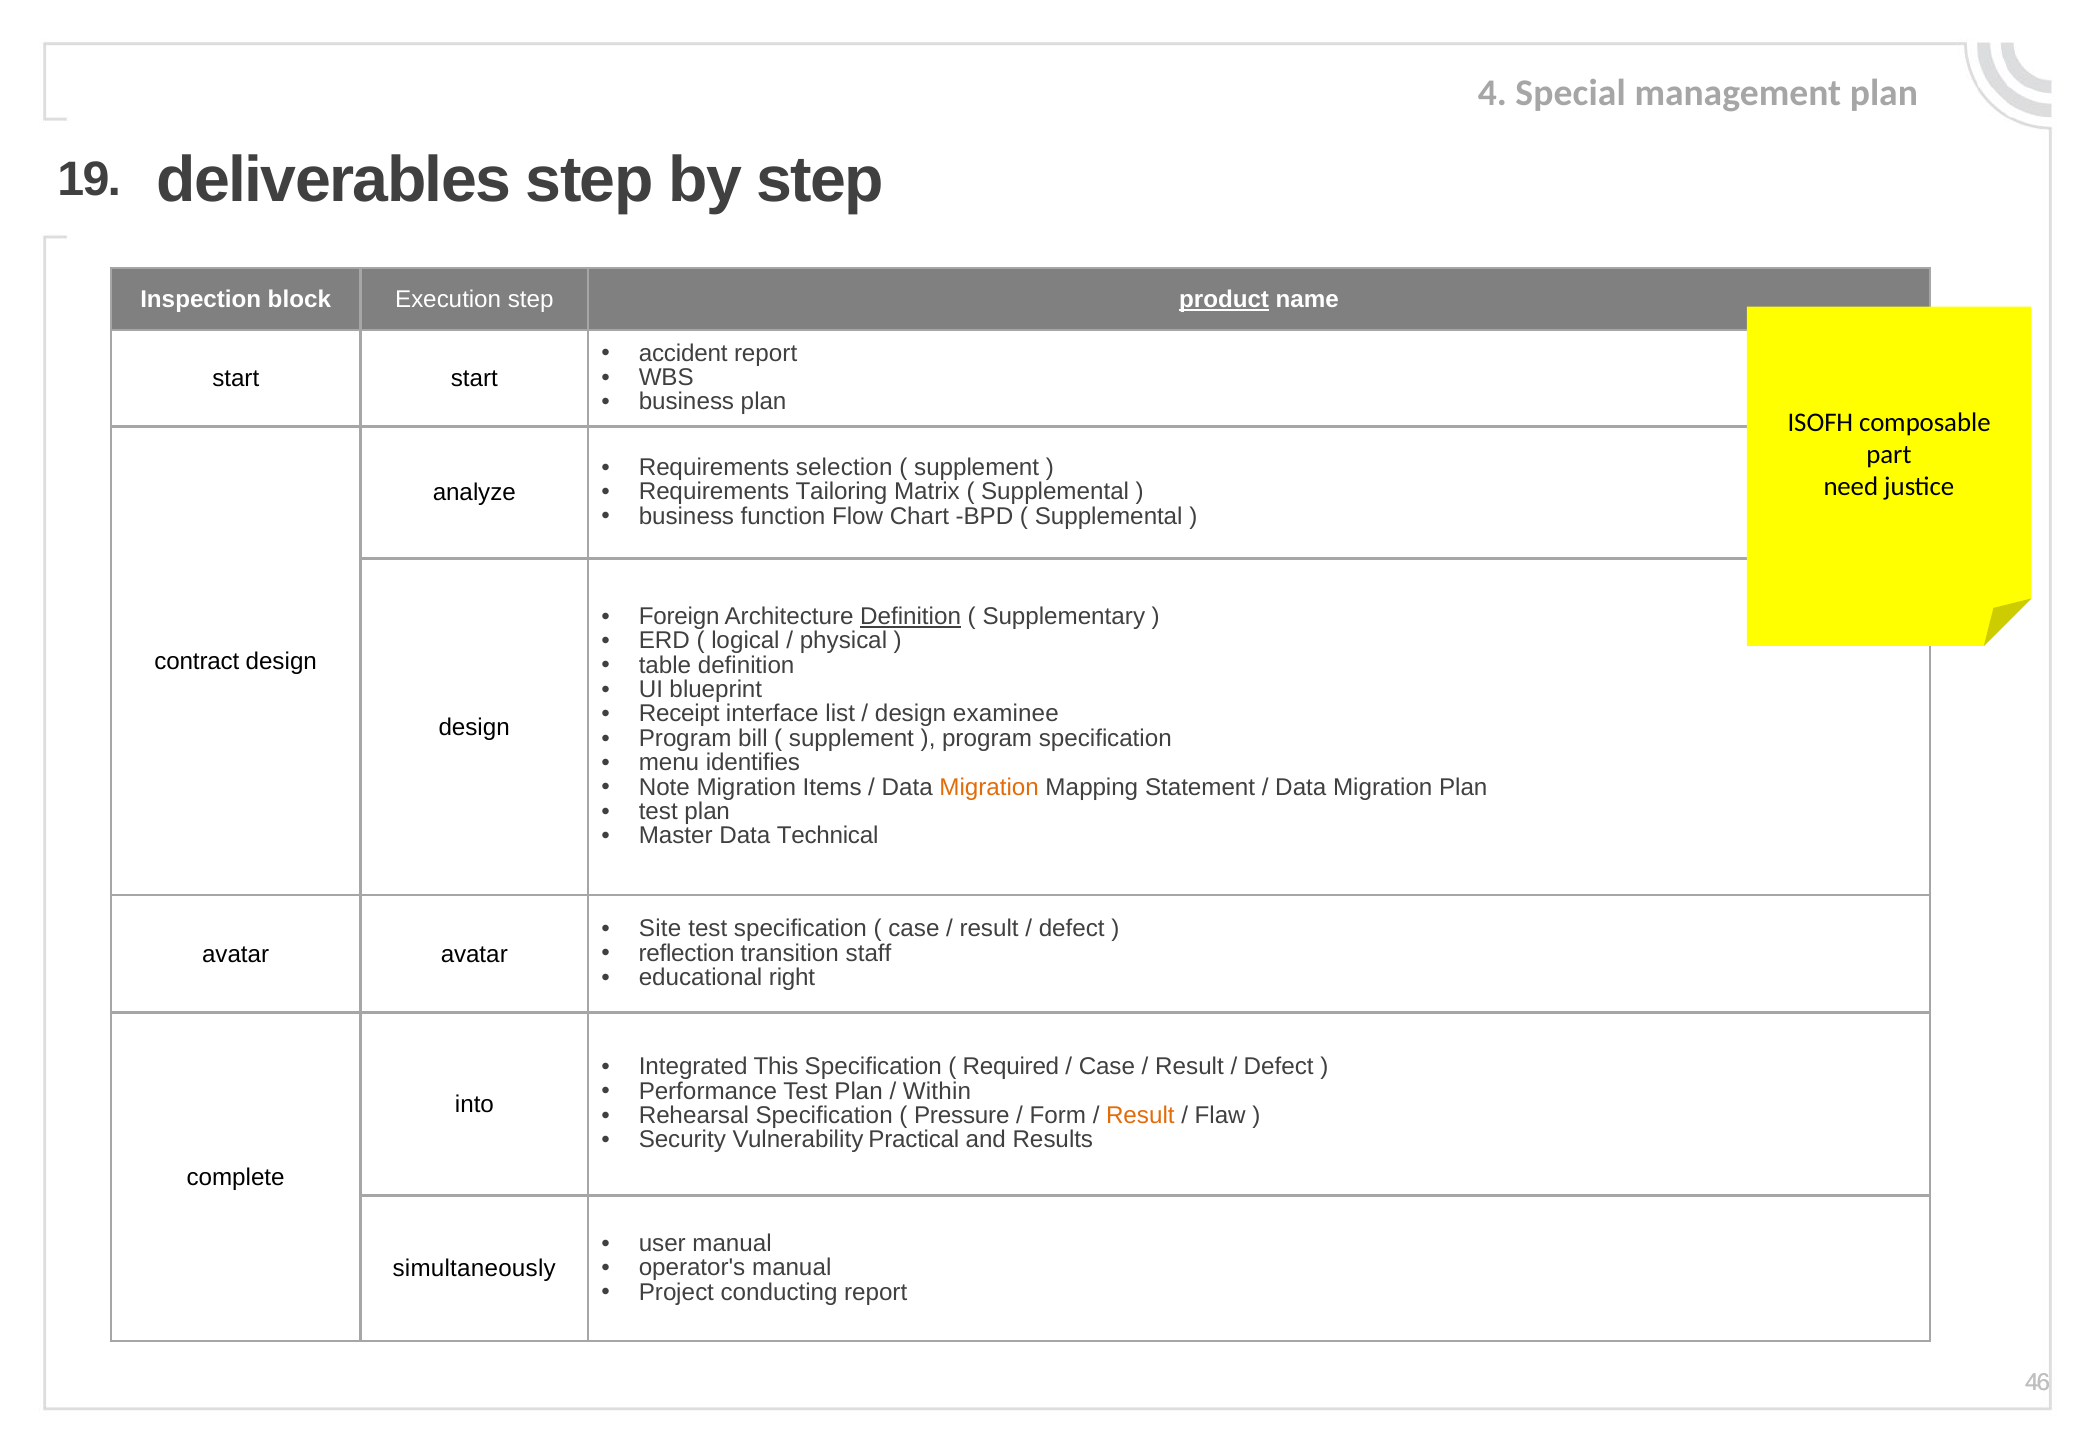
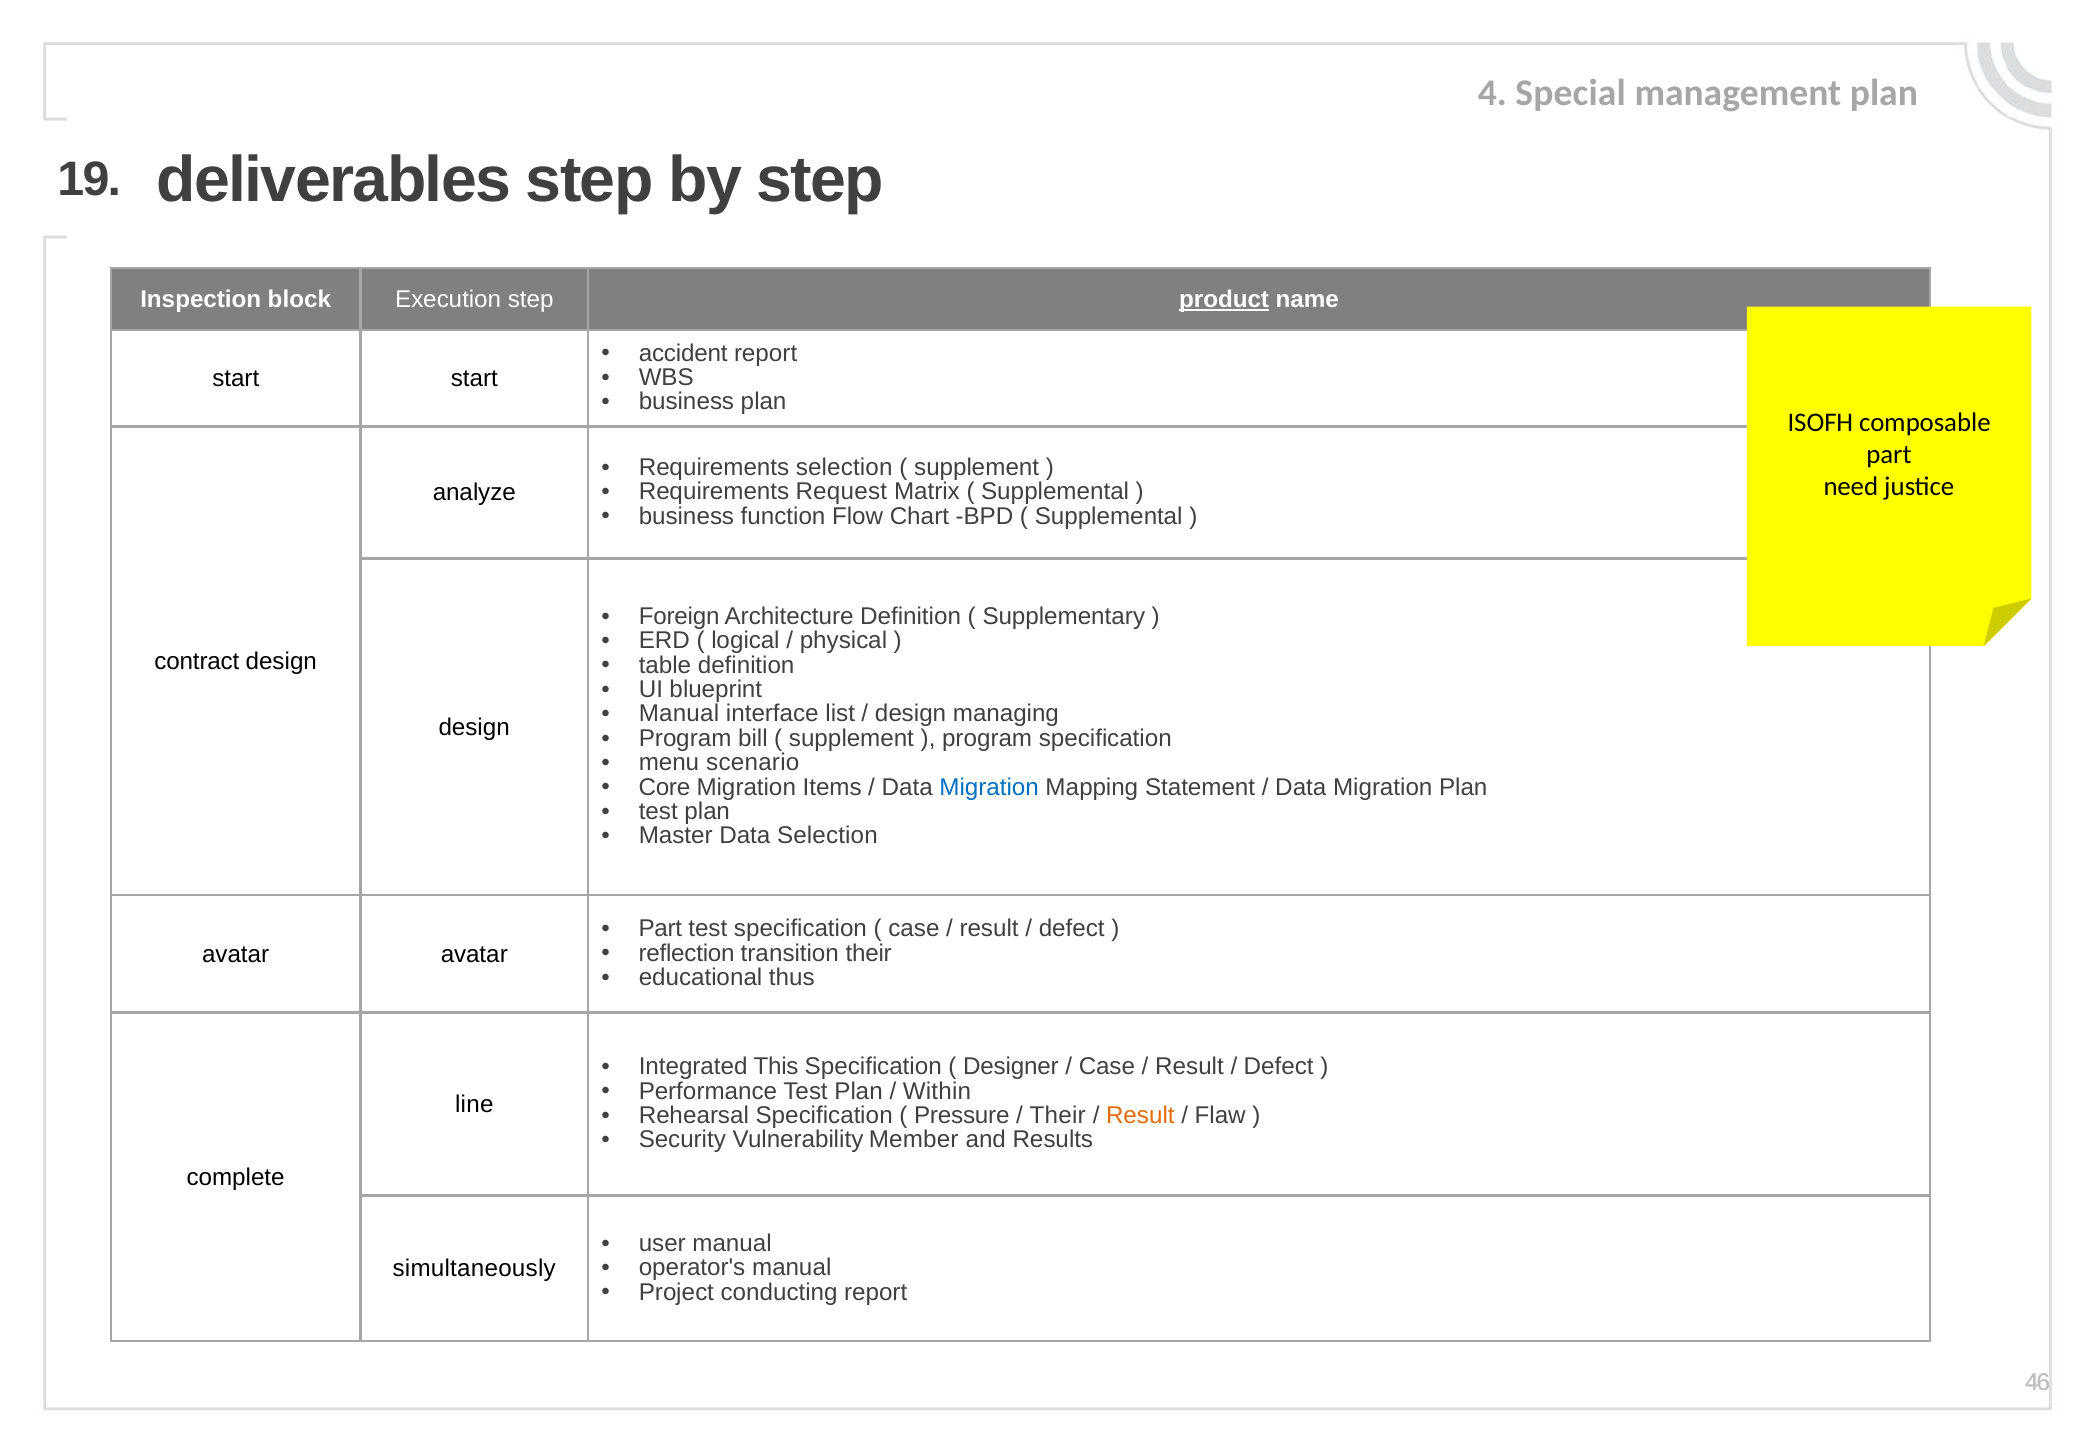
Tailoring: Tailoring -> Request (841, 492)
Definition underline: present -> none (911, 616)
Receipt: Receipt -> Manual (679, 714)
examinee: examinee -> managing (1006, 714)
identifies: identifies -> scenario (753, 763)
Note: Note -> Core (664, 787)
Migration colour: orange -> blue (989, 787)
Data Technical: Technical -> Selection (827, 836)
Site: Site -> Part (660, 929)
transition staff: staff -> their (869, 953)
right: right -> thus (792, 977)
Required: Required -> Designer (1011, 1067)
into: into -> line (474, 1104)
Form: Form -> Their (1058, 1115)
Practical: Practical -> Member (914, 1140)
